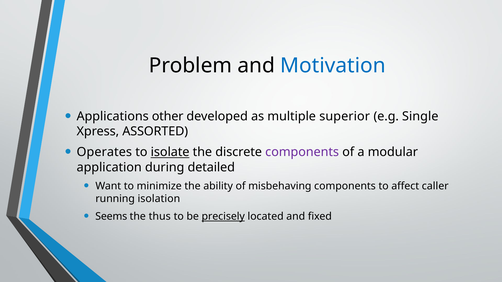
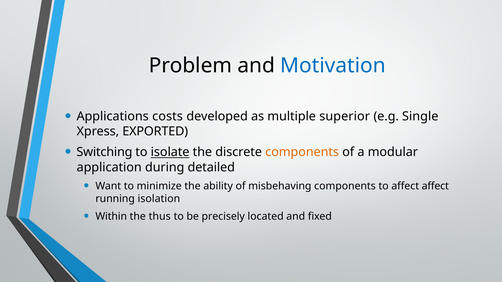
other: other -> costs (168, 117)
ASSORTED: ASSORTED -> EXPORTED (155, 132)
Operates: Operates -> Switching (104, 152)
components colour: purple -> orange (302, 152)
affect caller: caller -> affect (435, 186)
Seems: Seems -> Within (111, 217)
precisely underline: present -> none (223, 217)
